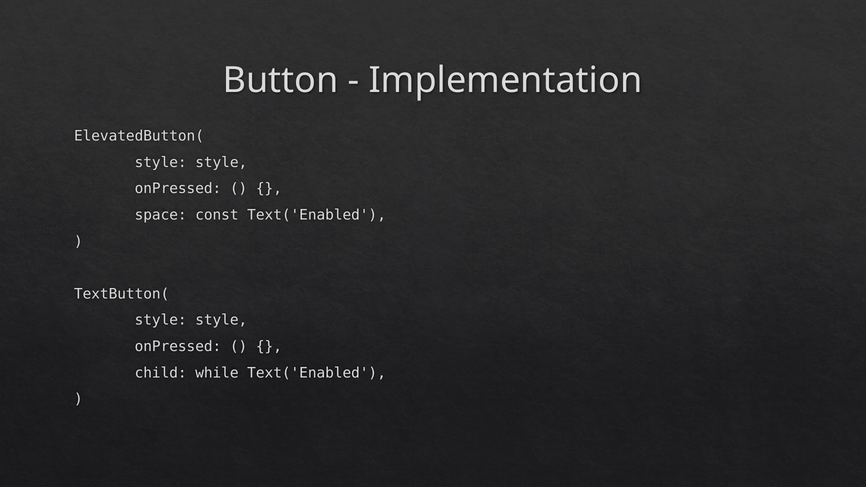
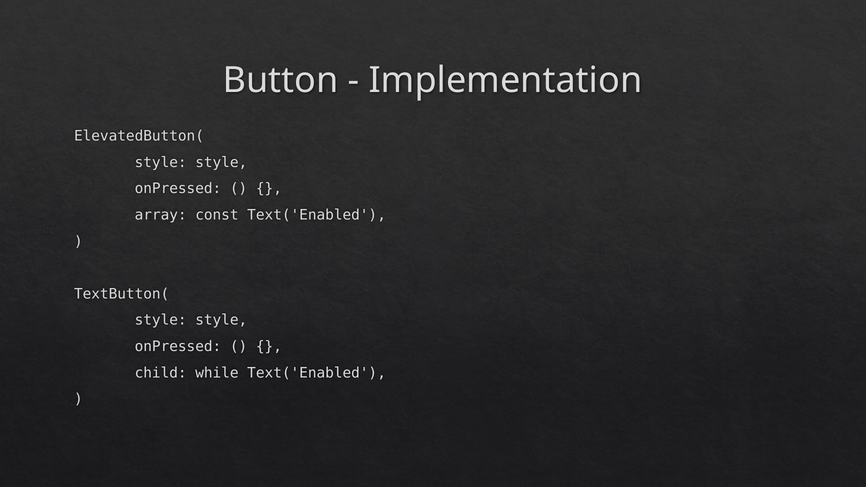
space: space -> array (161, 215)
